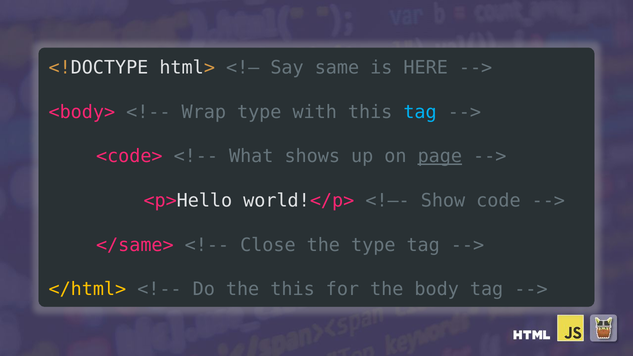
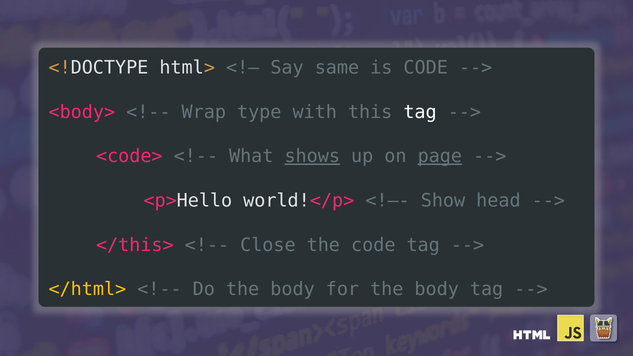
is HERE: HERE -> CODE (426, 68)
tag colour: light blue -> white (420, 112)
shows underline: none -> present (312, 156)
code: code -> head (498, 201)
</same>: </same> -> </this> (135, 245)
the type: type -> code (373, 245)
Do the this: this -> body (293, 289)
